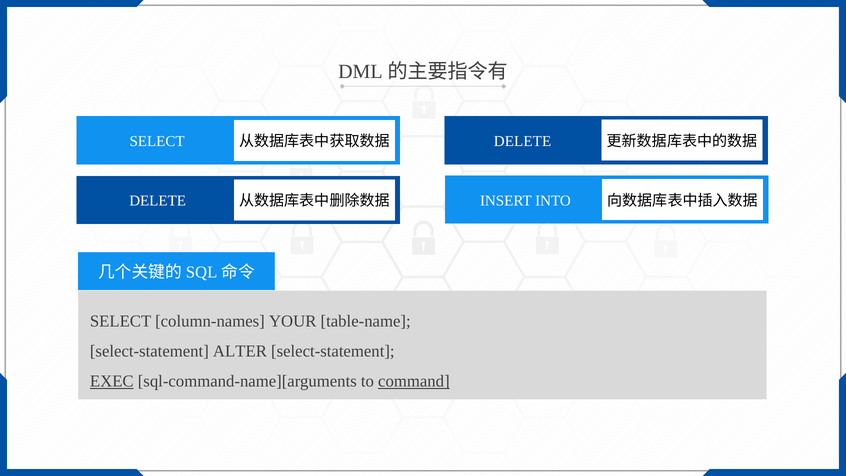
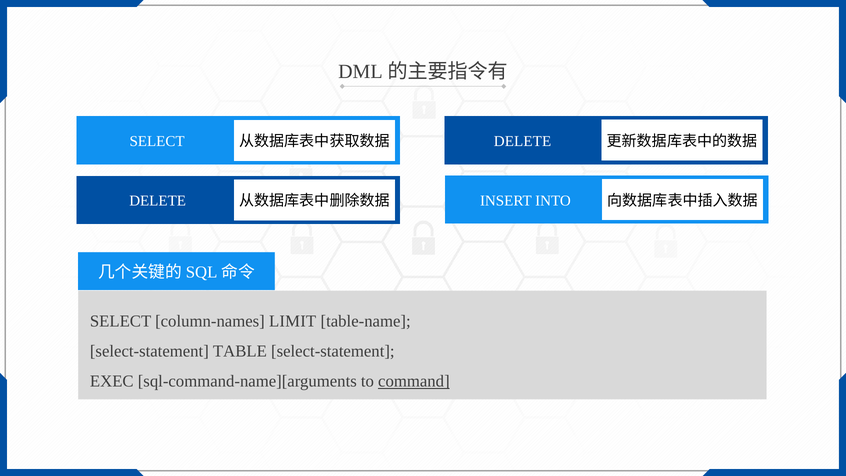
YOUR: YOUR -> LIMIT (293, 321)
ALTER: ALTER -> TABLE (240, 351)
EXEC underline: present -> none (112, 381)
